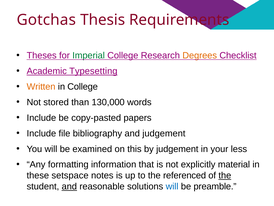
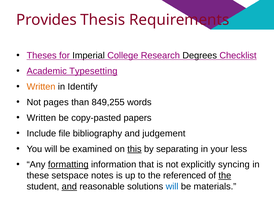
Gotchas: Gotchas -> Provides (46, 20)
Imperial colour: green -> black (89, 55)
Degrees colour: orange -> black (200, 55)
in College: College -> Identify (83, 86)
stored: stored -> pages (56, 102)
130,000: 130,000 -> 849,255 (108, 102)
Include: Include -> Written (41, 118)
this underline: none -> present (134, 149)
by judgement: judgement -> separating (177, 149)
formatting underline: none -> present (68, 164)
material: material -> syncing (234, 164)
preamble: preamble -> materials (215, 186)
